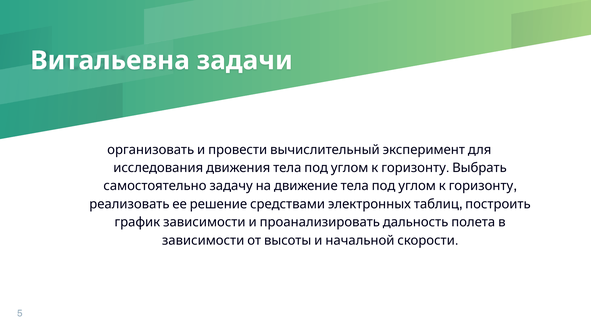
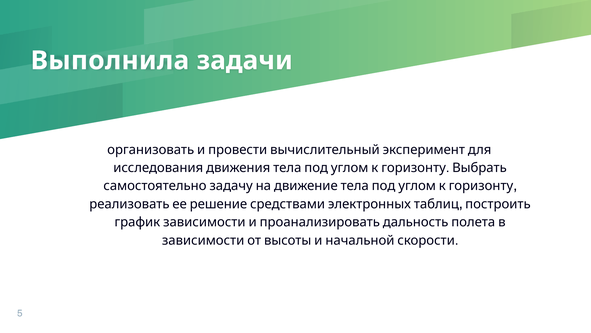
Витальевна: Витальевна -> Выполнила (110, 60)
